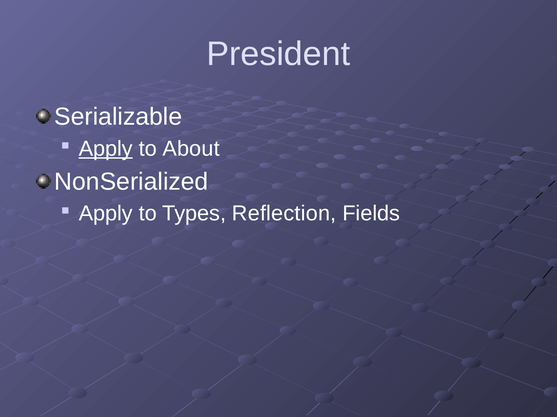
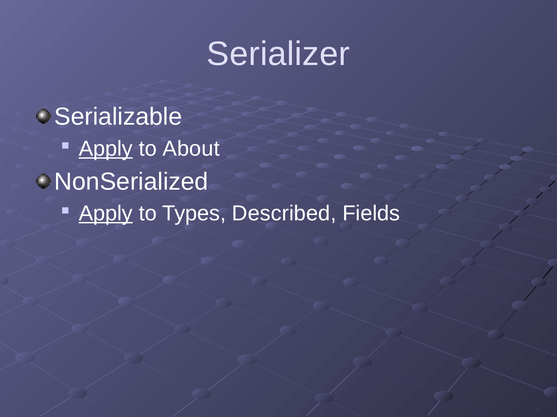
President: President -> Serializer (278, 54)
Apply underline: none -> present (106, 214)
Reflection: Reflection -> Described (284, 214)
